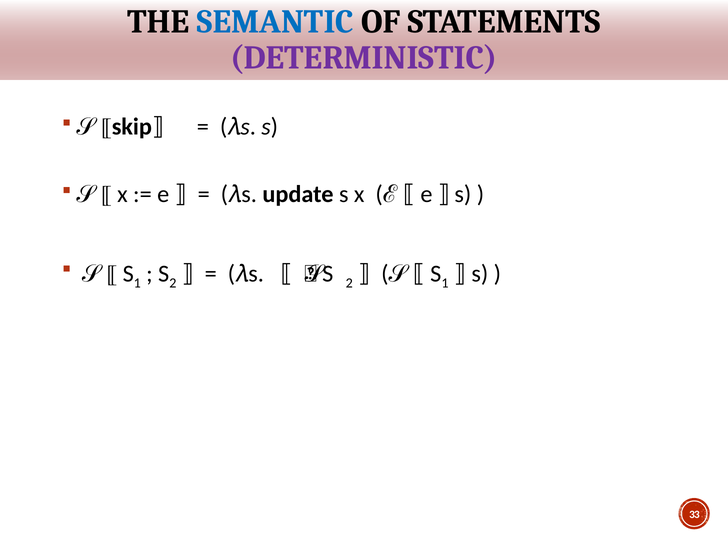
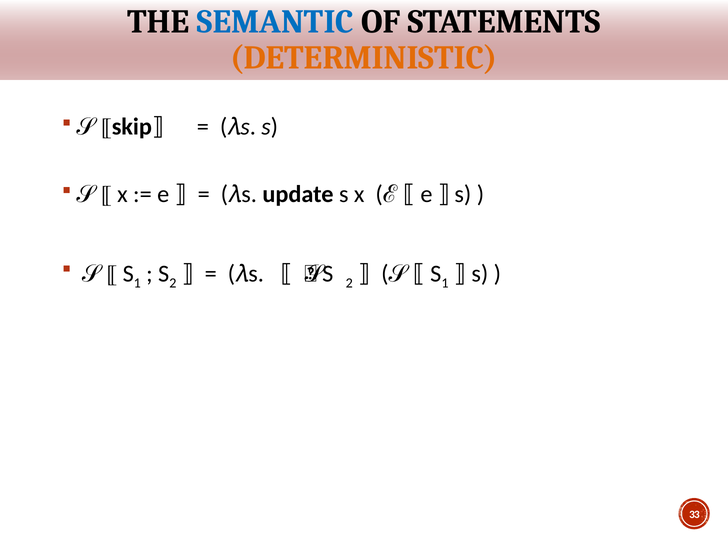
DETERMINISTIC colour: purple -> orange (364, 58)
